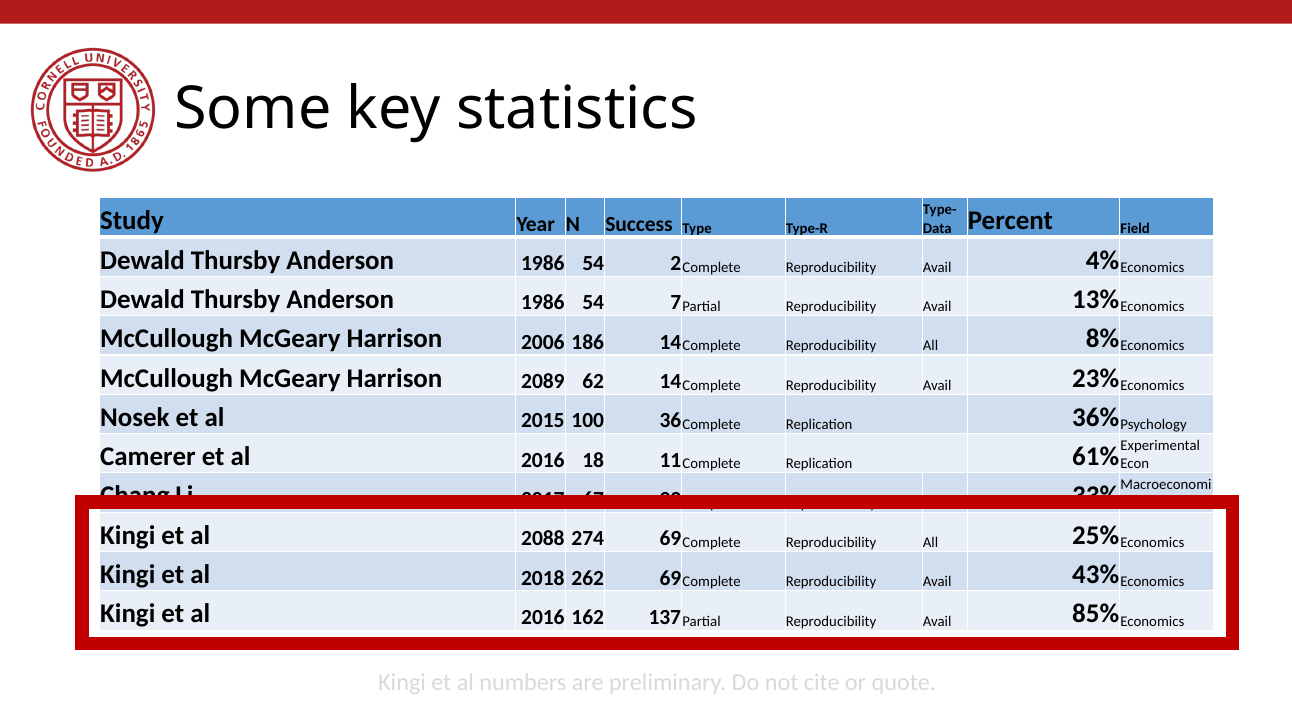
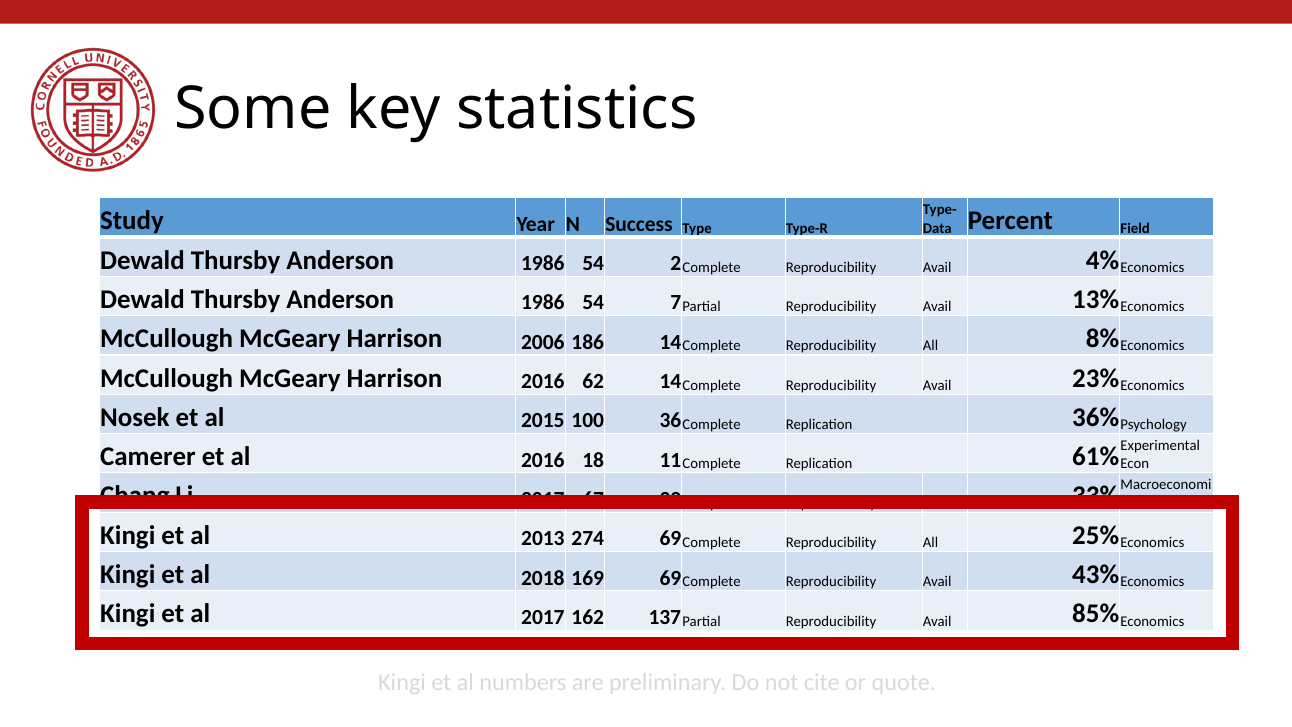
Harrison 2089: 2089 -> 2016 (543, 381)
2088: 2088 -> 2013 (543, 538)
262: 262 -> 169 (588, 578)
Kingi et al 2016: 2016 -> 2017 (543, 617)
